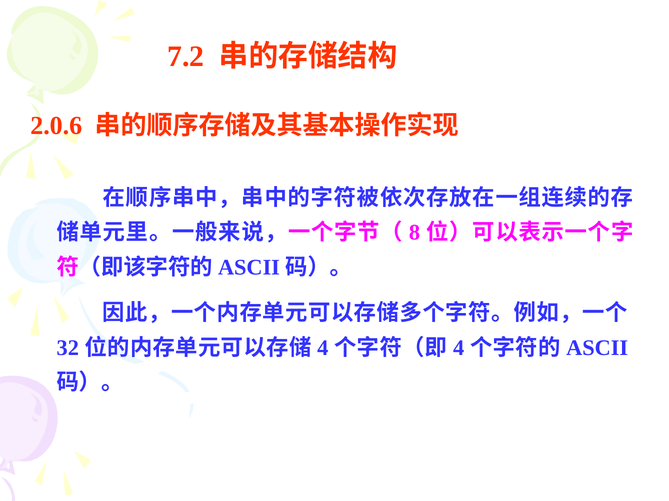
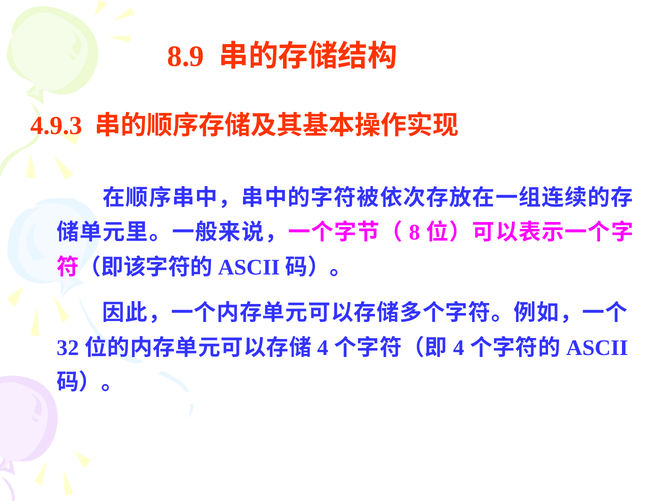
7.2: 7.2 -> 8.9 (186, 57)
2.0.6: 2.0.6 -> 4.9.3 (56, 126)
